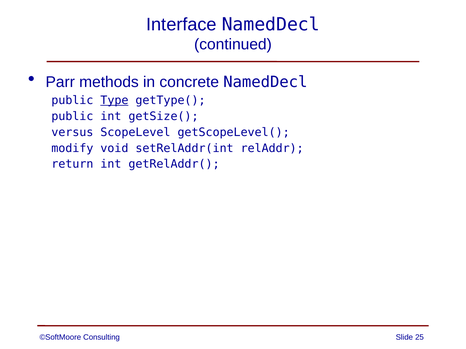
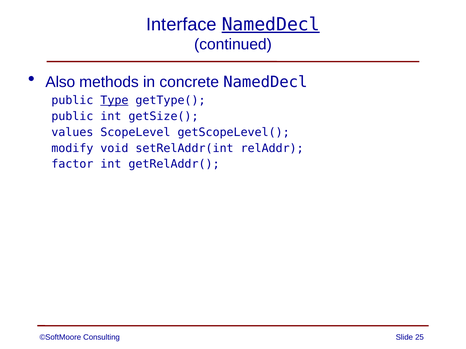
NamedDecl underline: none -> present (271, 25)
Parr: Parr -> Also (60, 82)
versus: versus -> values (72, 132)
return: return -> factor (72, 164)
